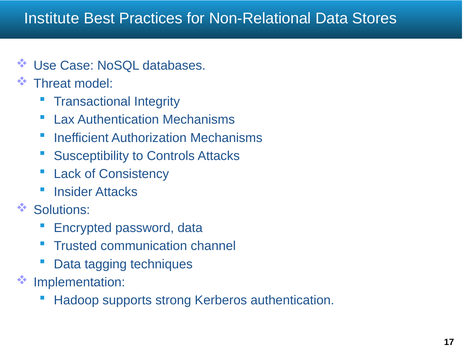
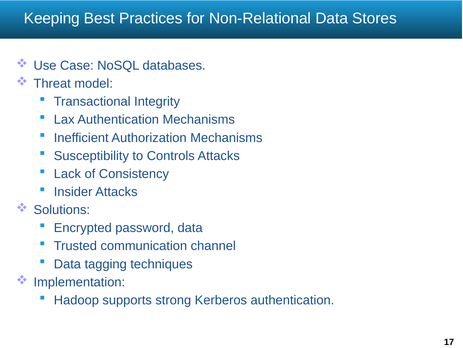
Institute: Institute -> Keeping (52, 19)
